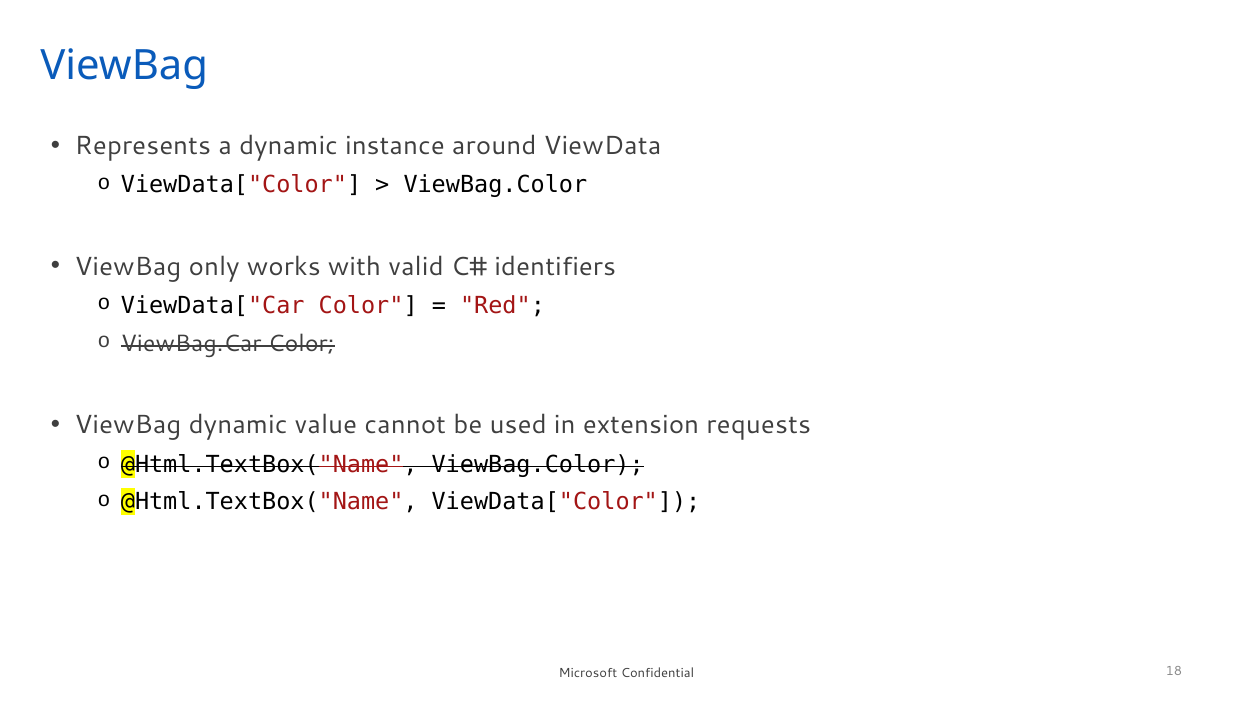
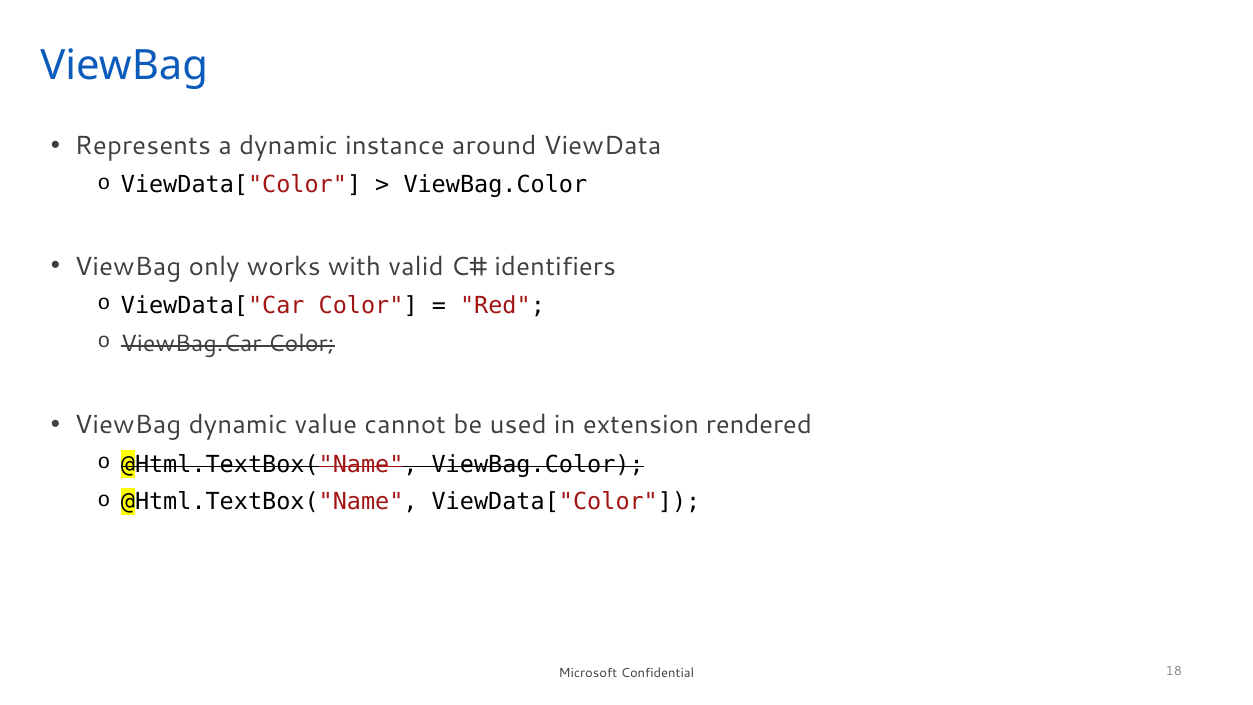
requests: requests -> rendered (759, 425)
